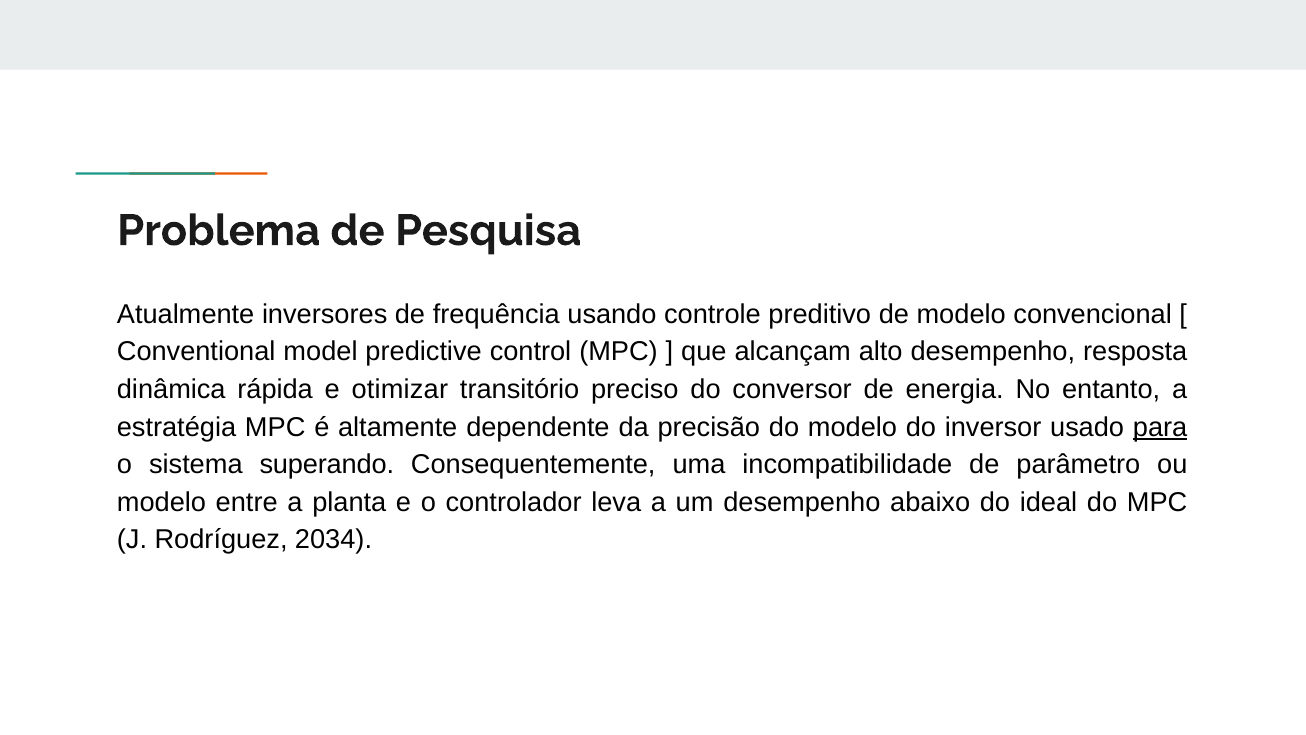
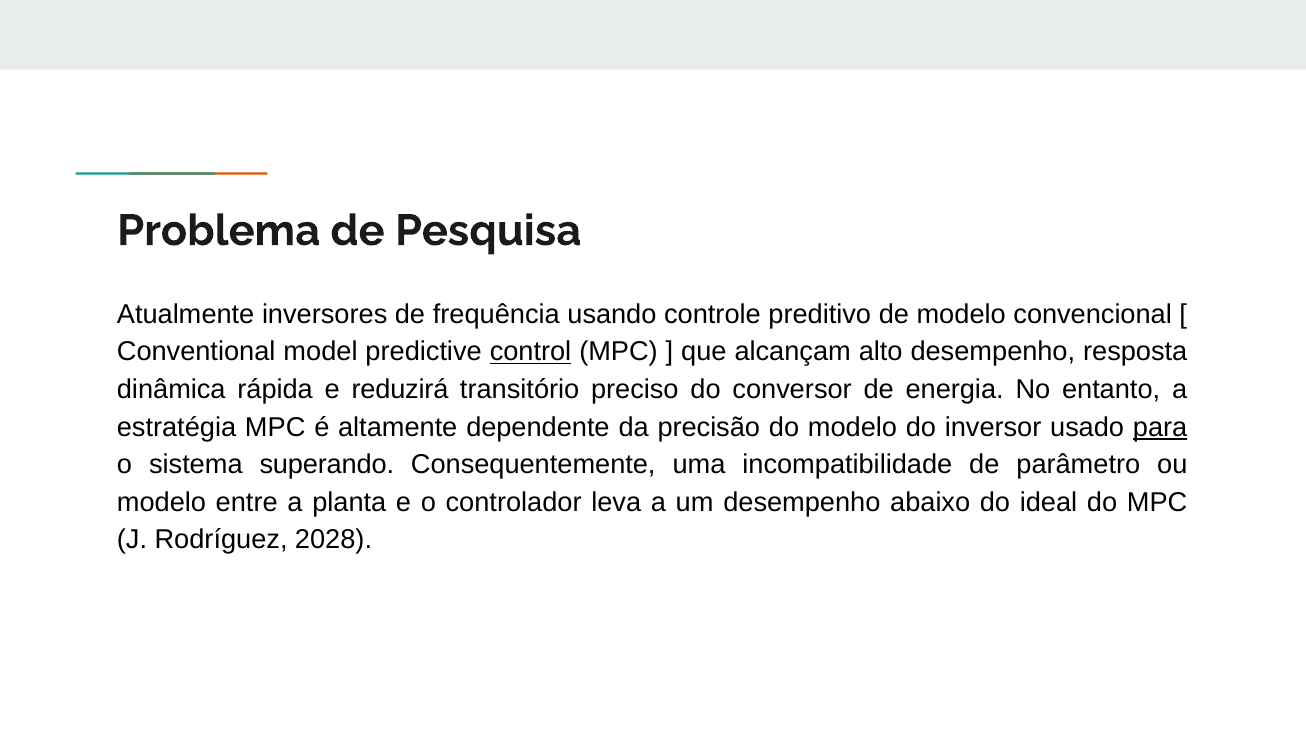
control underline: none -> present (531, 352)
otimizar: otimizar -> reduzirá (400, 389)
2034: 2034 -> 2028 (334, 539)
